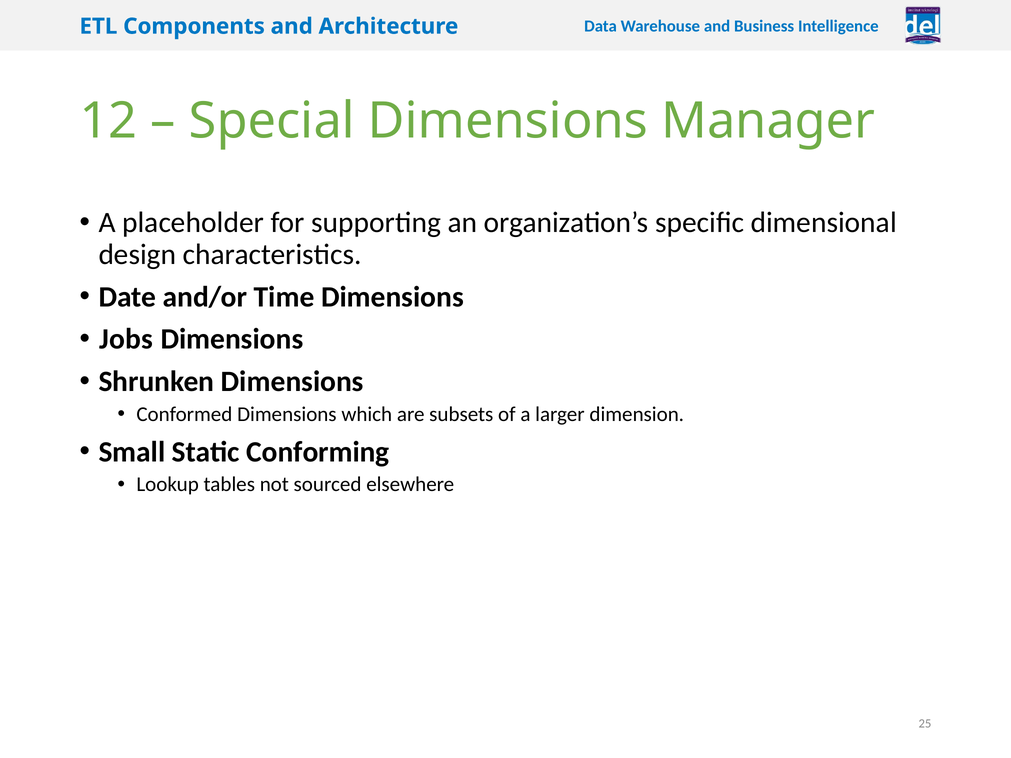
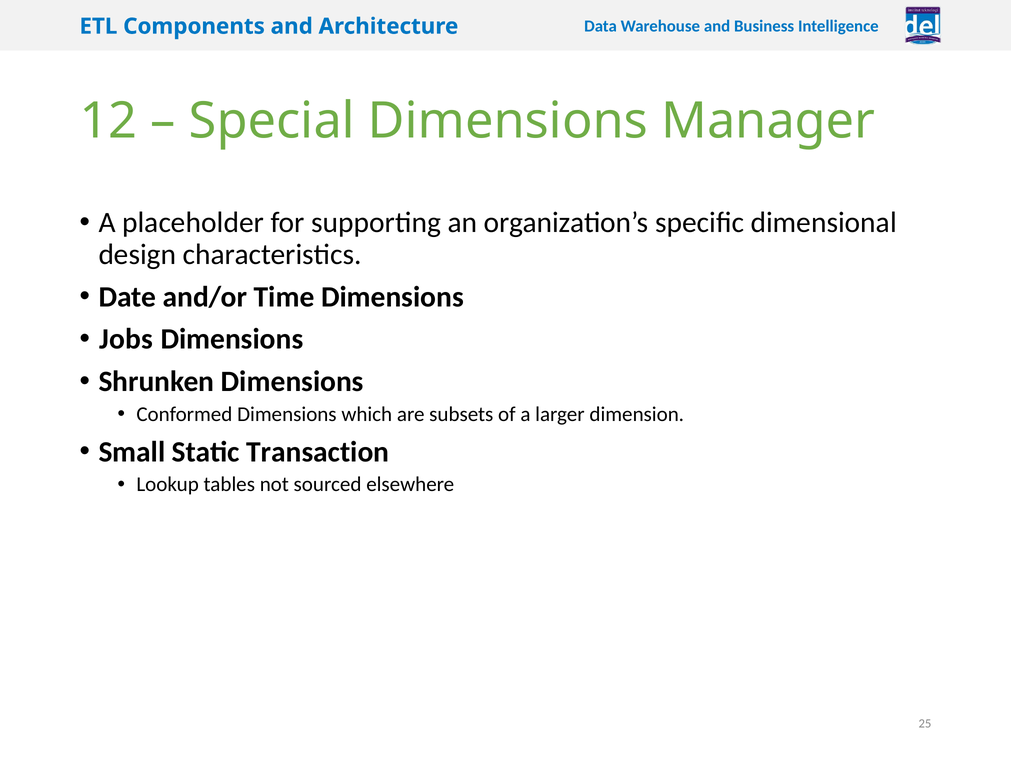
Conforming: Conforming -> Transaction (318, 452)
